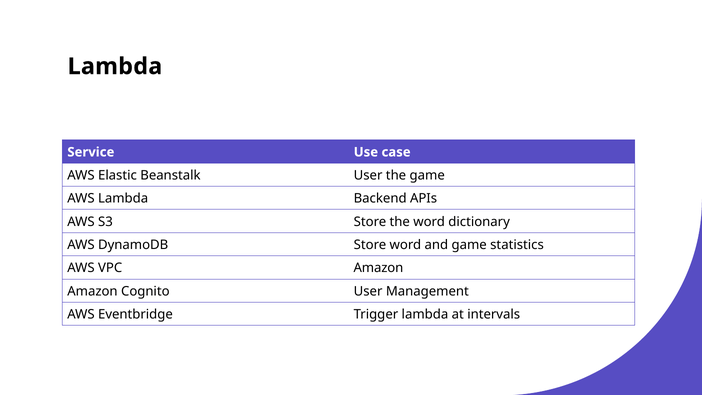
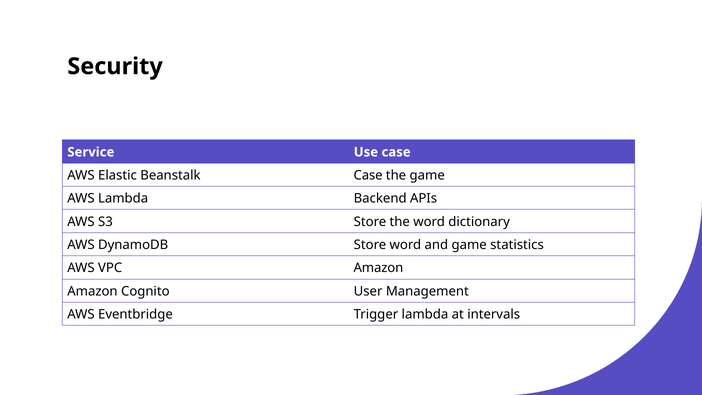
Lambda: Lambda -> Security (115, 66)
Beanstalk User: User -> Case (368, 175)
